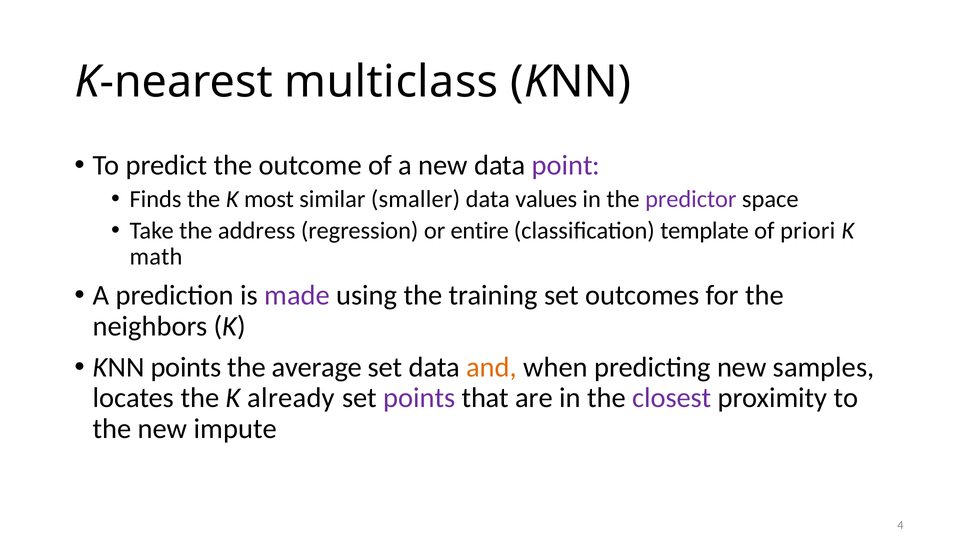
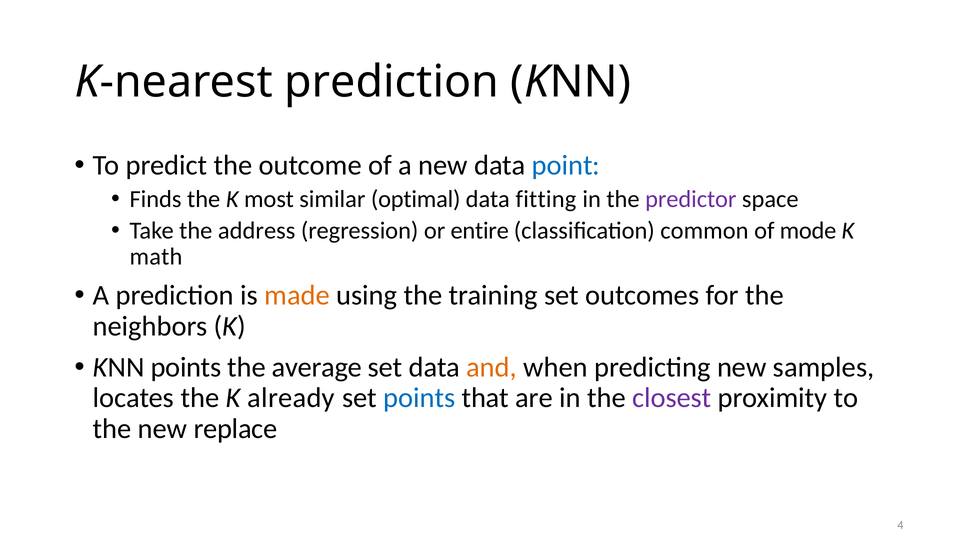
K-nearest multiclass: multiclass -> prediction (392, 82)
point colour: purple -> blue (566, 165)
smaller: smaller -> optimal (416, 199)
values: values -> fitting (546, 199)
template: template -> common (704, 230)
priori: priori -> mode (808, 230)
made colour: purple -> orange (297, 296)
points colour: purple -> blue (419, 398)
impute: impute -> replace (235, 429)
